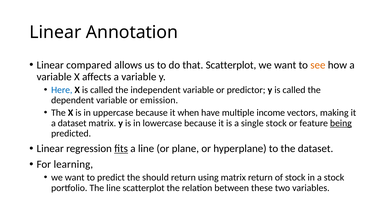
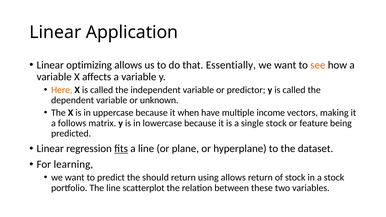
Annotation: Annotation -> Application (132, 32)
compared: compared -> optimizing (89, 65)
that Scatterplot: Scatterplot -> Essentially (231, 65)
Here colour: blue -> orange (62, 90)
emission: emission -> unknown (159, 100)
a dataset: dataset -> follows (72, 123)
being underline: present -> none (341, 123)
using matrix: matrix -> allows (233, 178)
